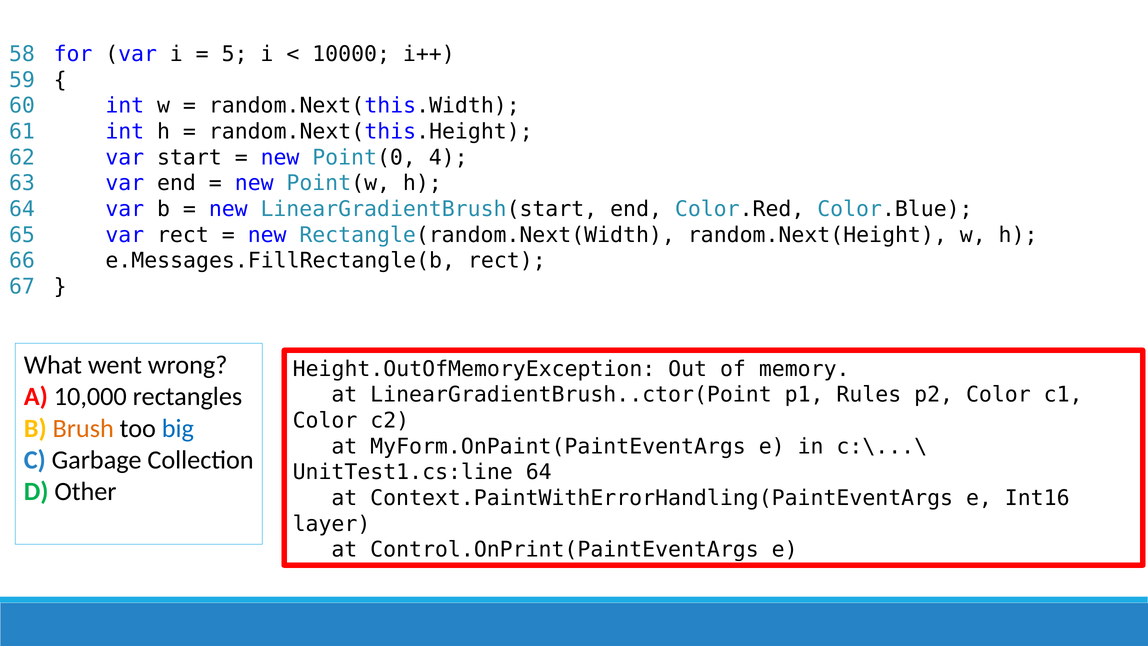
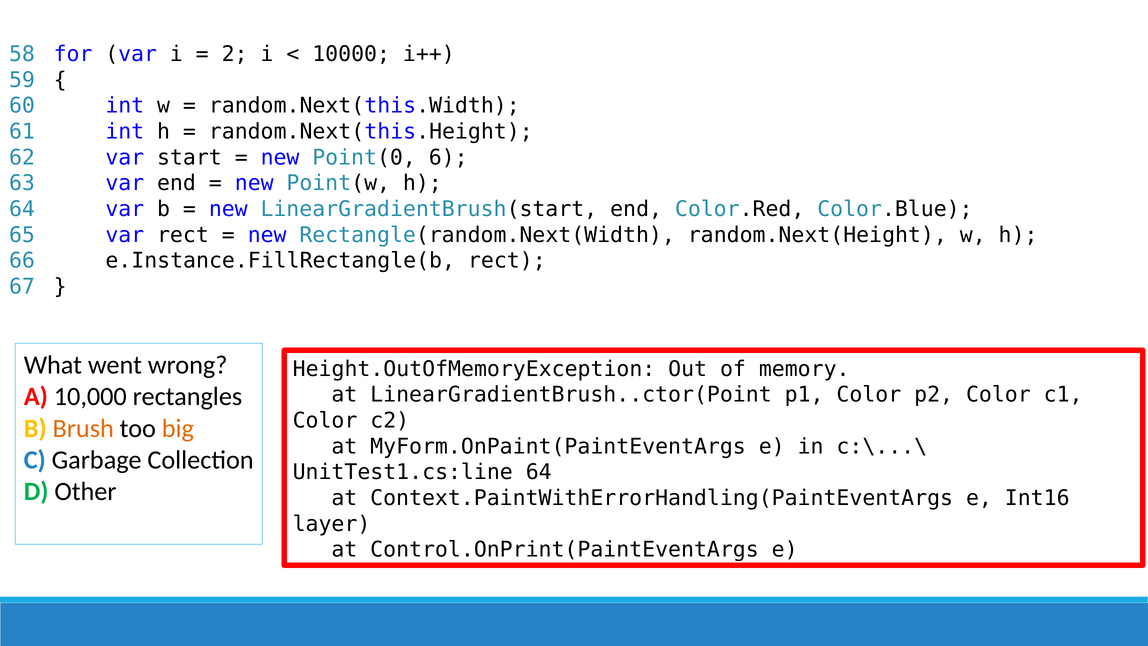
5: 5 -> 2 (235, 54)
4: 4 -> 6 (448, 157)
e.Messages.FillRectangle(b: e.Messages.FillRectangle(b -> e.Instance.FillRectangle(b (280, 261)
p1 Rules: Rules -> Color (869, 395)
big colour: blue -> orange (178, 428)
